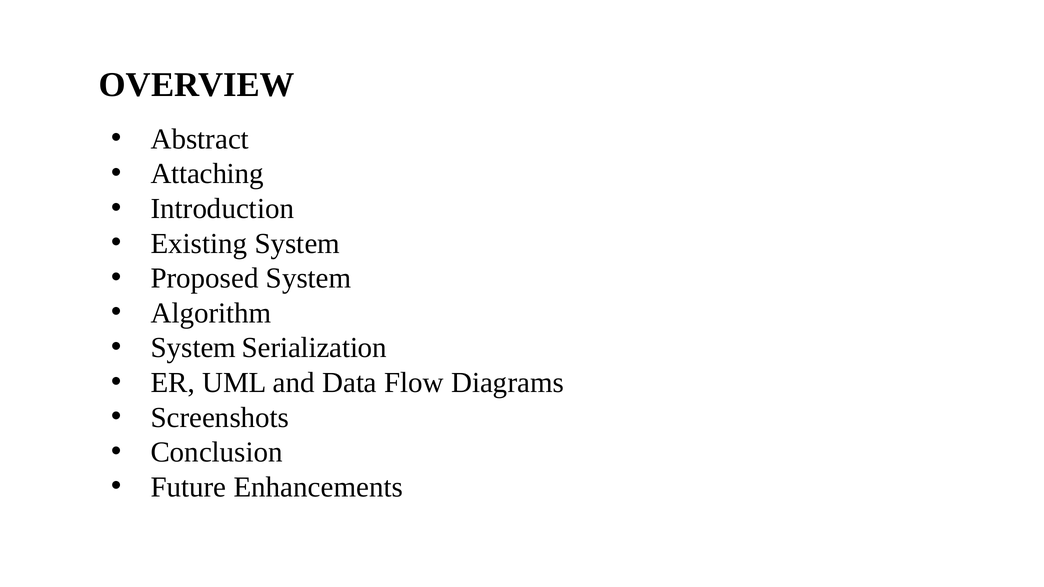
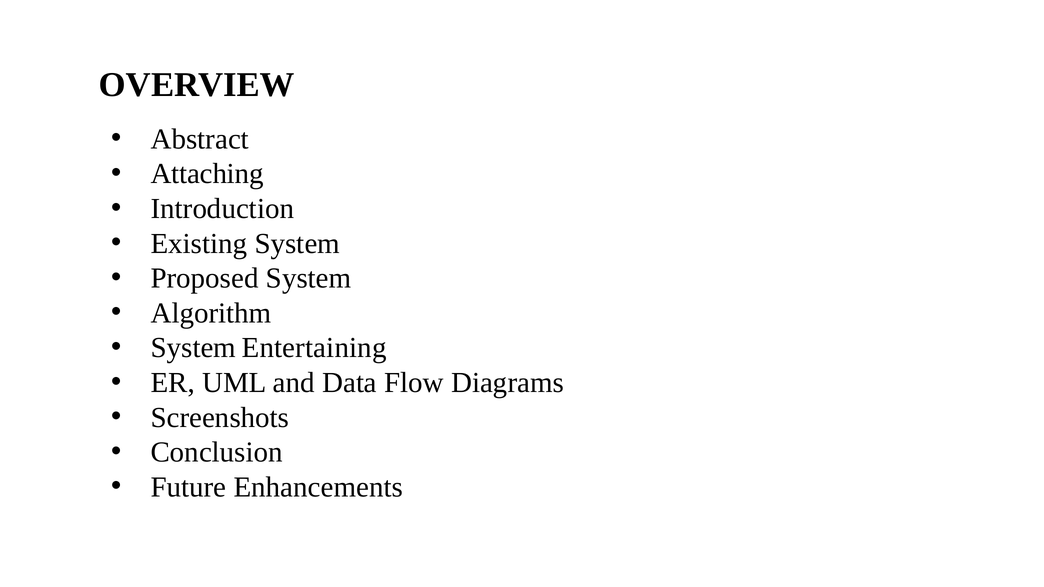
Serialization: Serialization -> Entertaining (314, 348)
